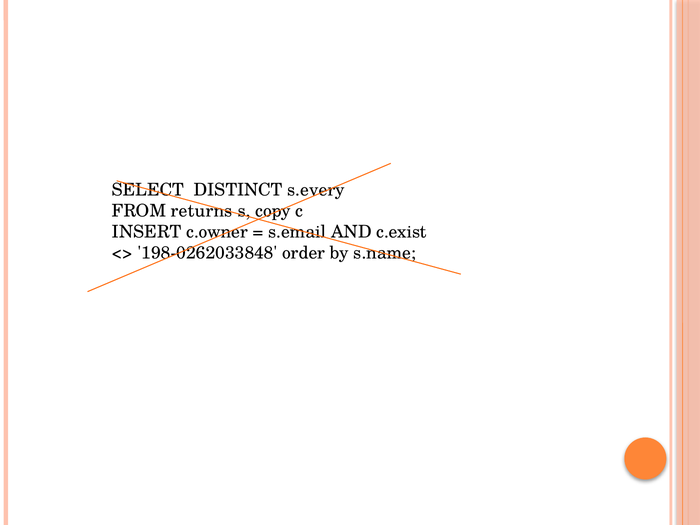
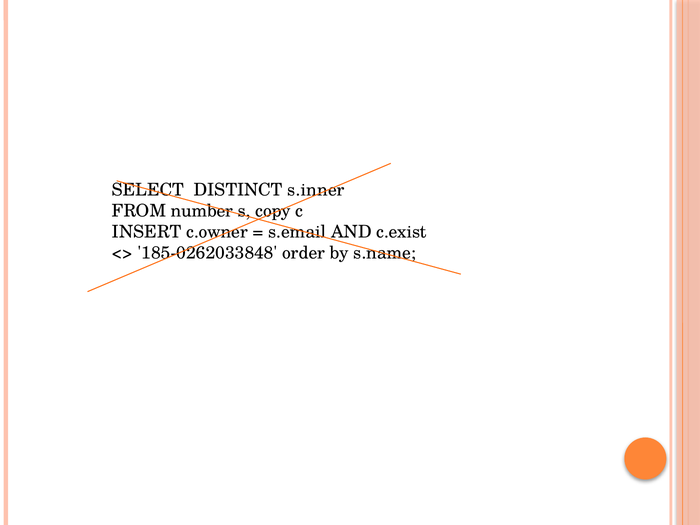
s.every: s.every -> s.inner (316, 190)
returns: returns -> number (202, 211)
198-0262033848: 198-0262033848 -> 185-0262033848 (208, 253)
